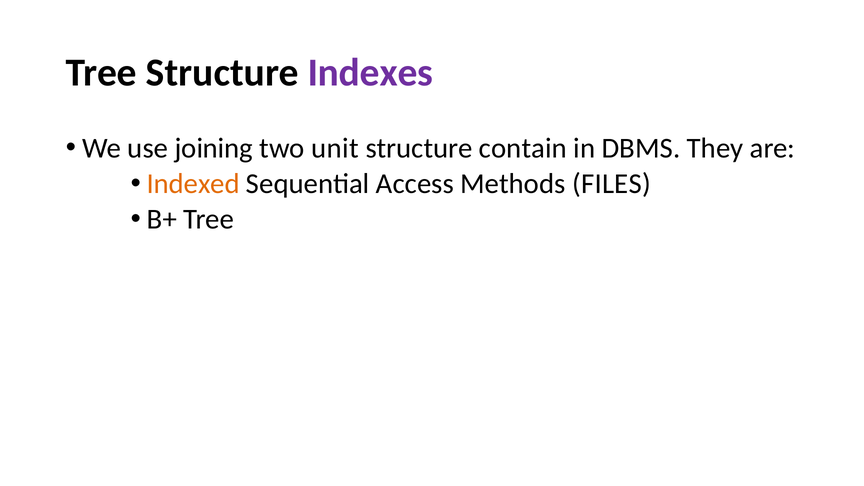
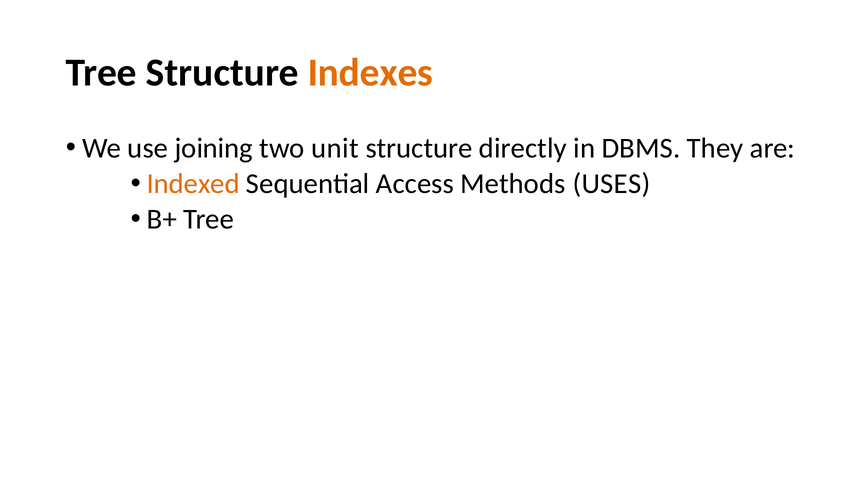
Indexes colour: purple -> orange (370, 73)
contain: contain -> directly (523, 148)
FILES: FILES -> USES (611, 184)
